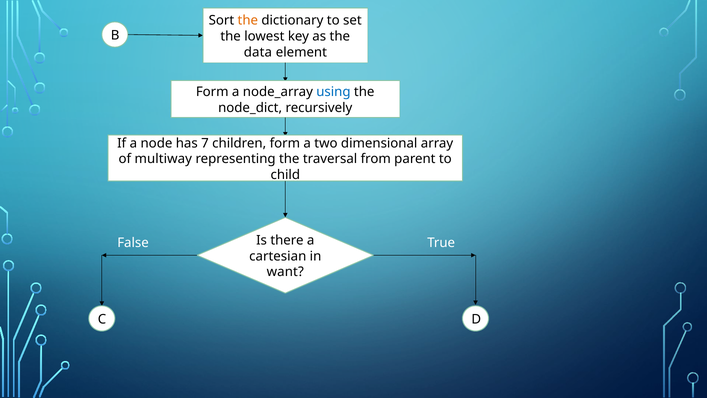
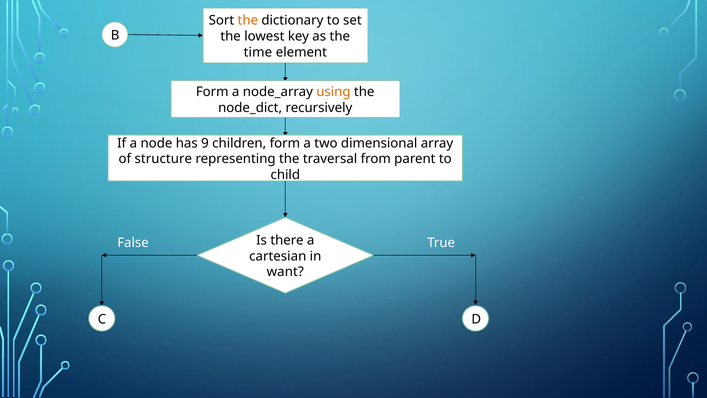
data: data -> time (258, 52)
using colour: blue -> orange (333, 92)
7: 7 -> 9 (205, 143)
multiway: multiway -> structure (163, 159)
